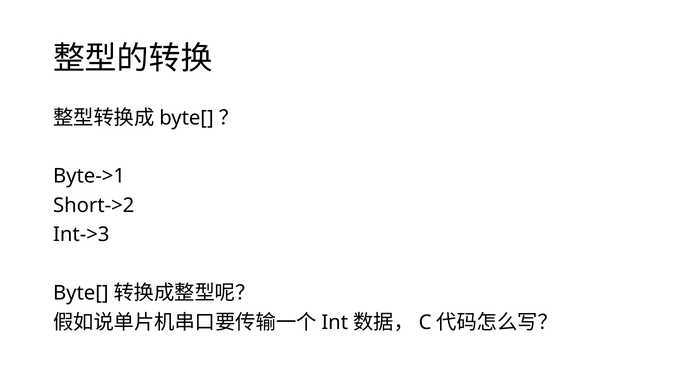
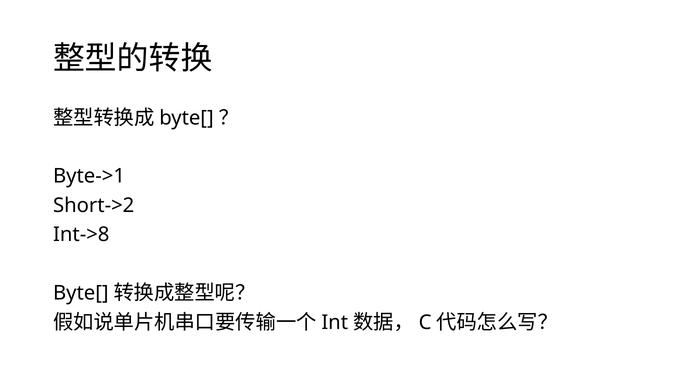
Int->3: Int->3 -> Int->8 (81, 234)
